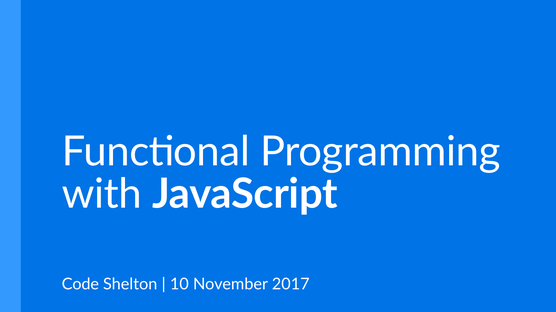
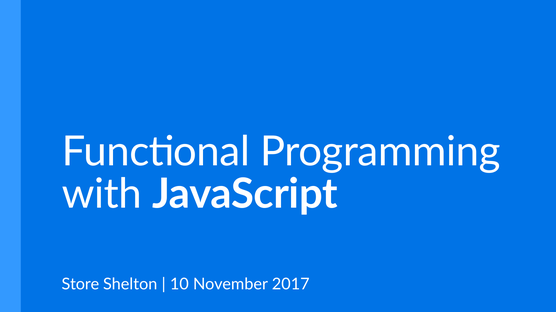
Code: Code -> Store (80, 285)
